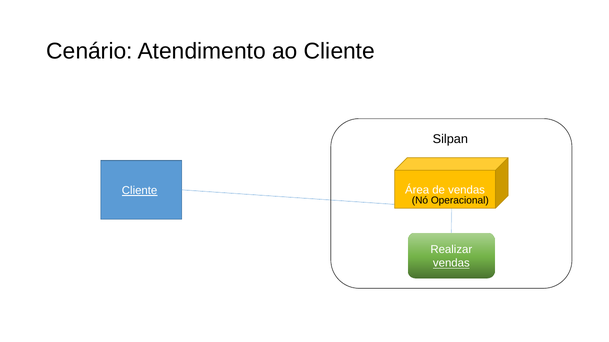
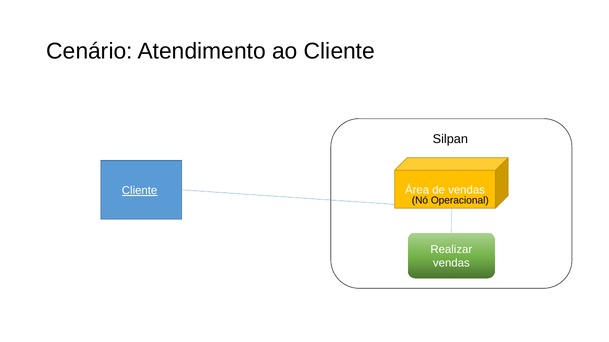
vendas underline: present -> none (451, 264)
